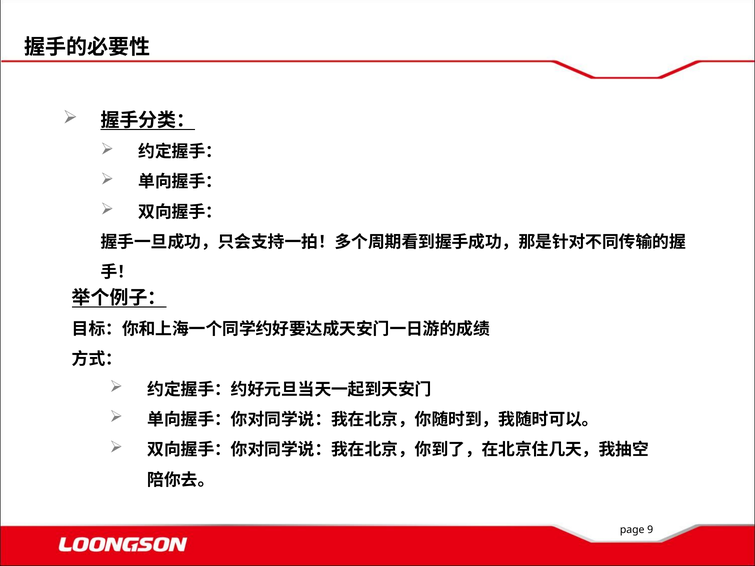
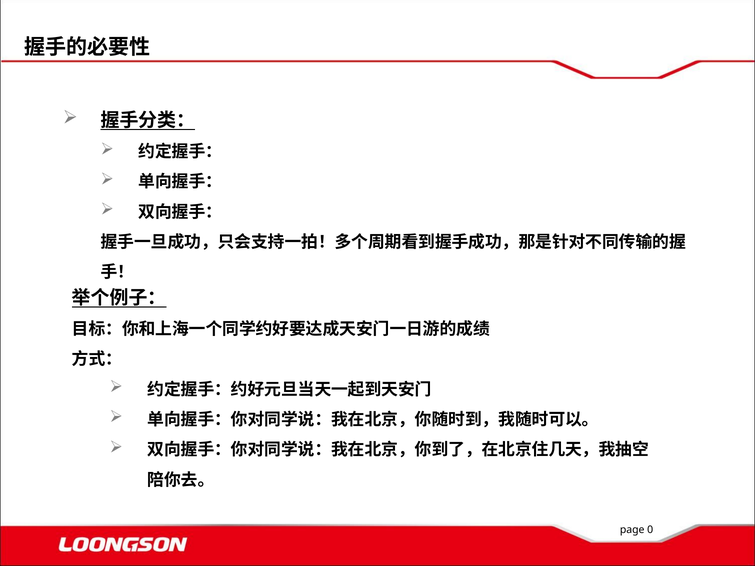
9: 9 -> 0 (650, 530)
